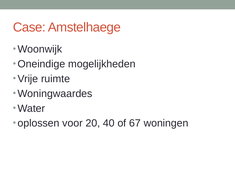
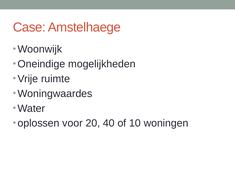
67: 67 -> 10 (135, 123)
